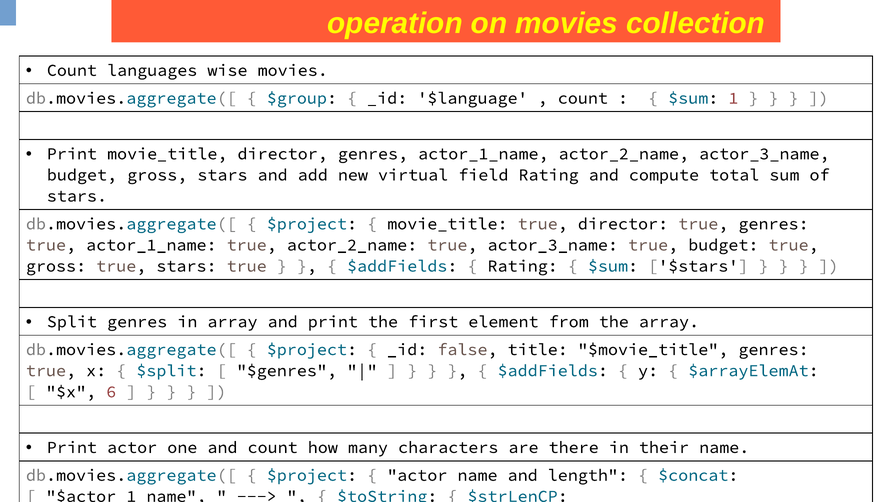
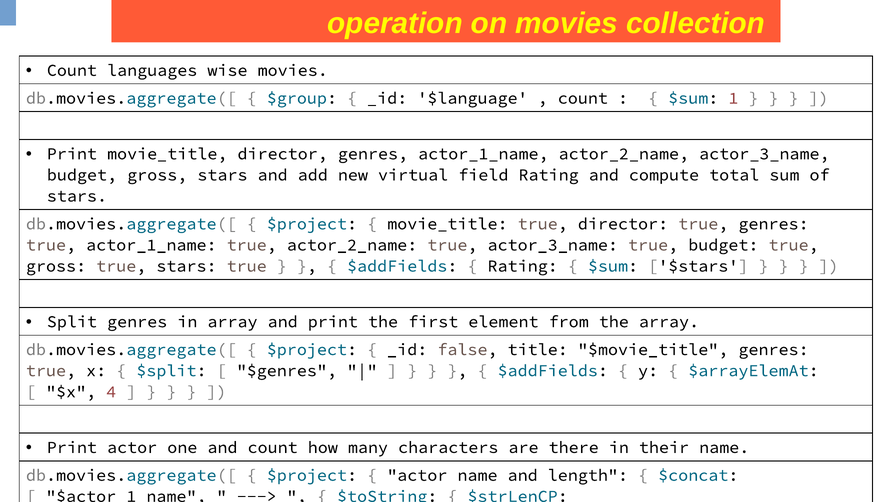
6: 6 -> 4 (111, 392)
